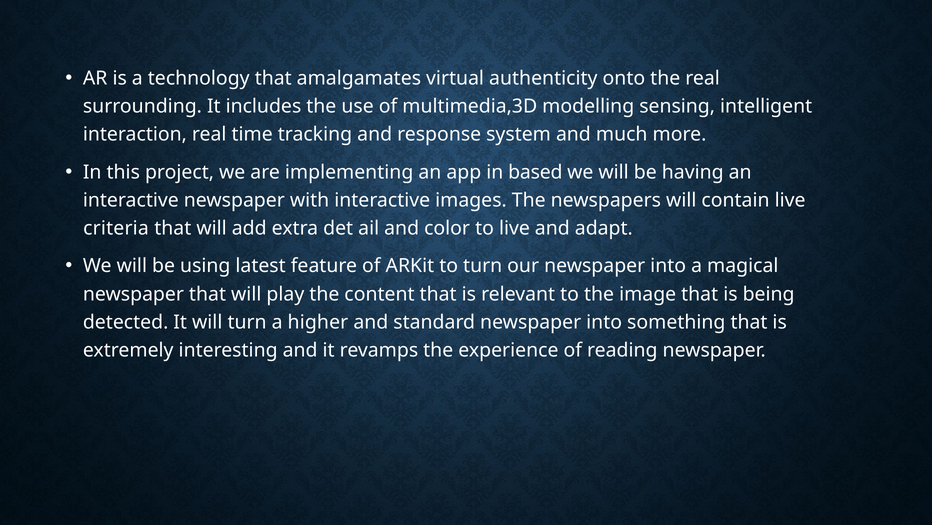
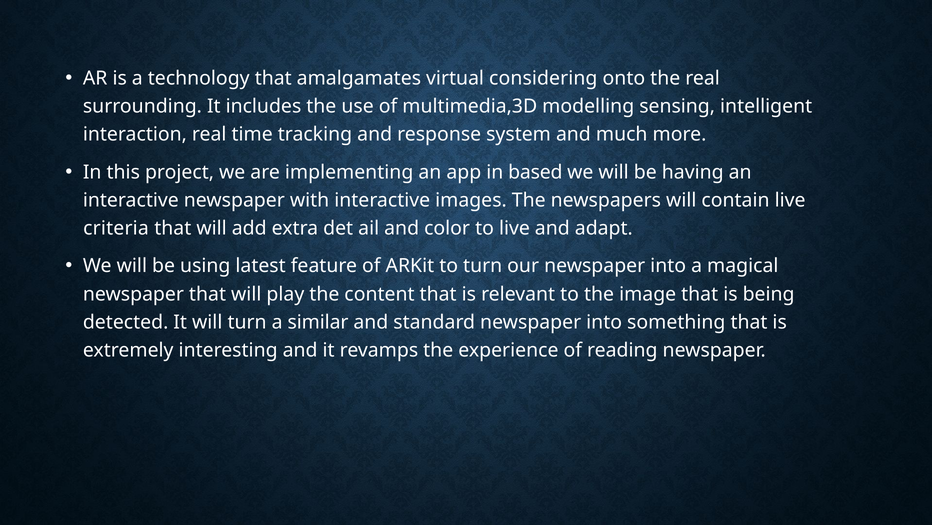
authenticity: authenticity -> considering (543, 78)
higher: higher -> similar (318, 322)
